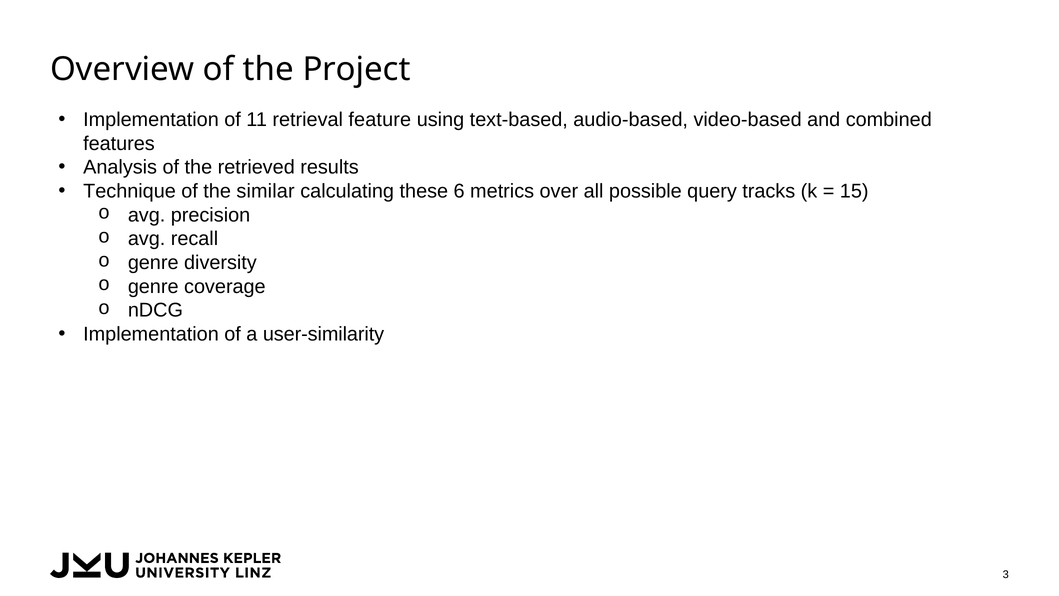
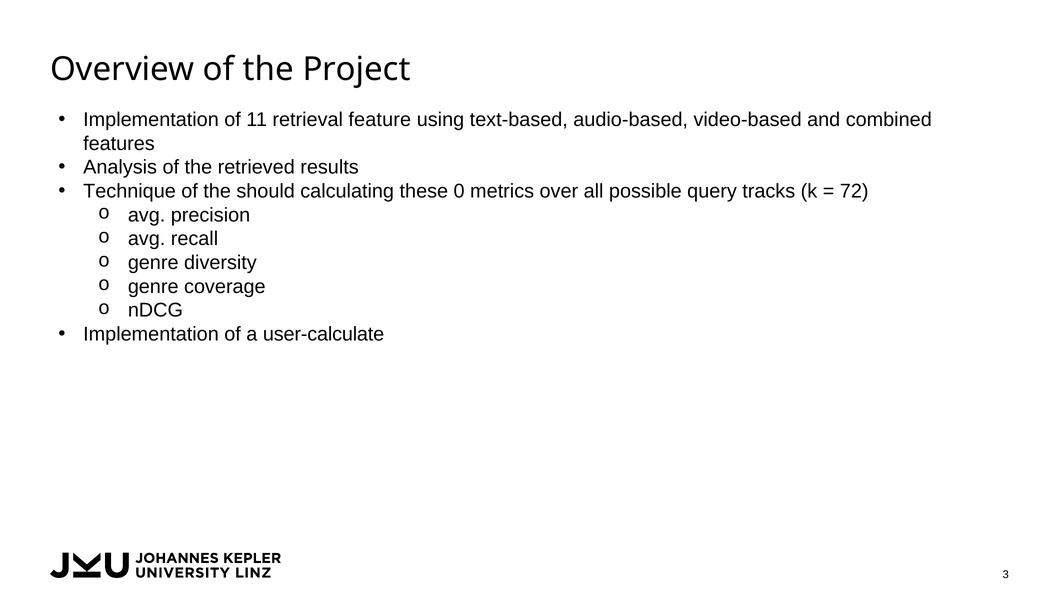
similar: similar -> should (266, 191)
6: 6 -> 0 (459, 191)
15: 15 -> 72 (854, 191)
user-similarity: user-similarity -> user-calculate (324, 334)
